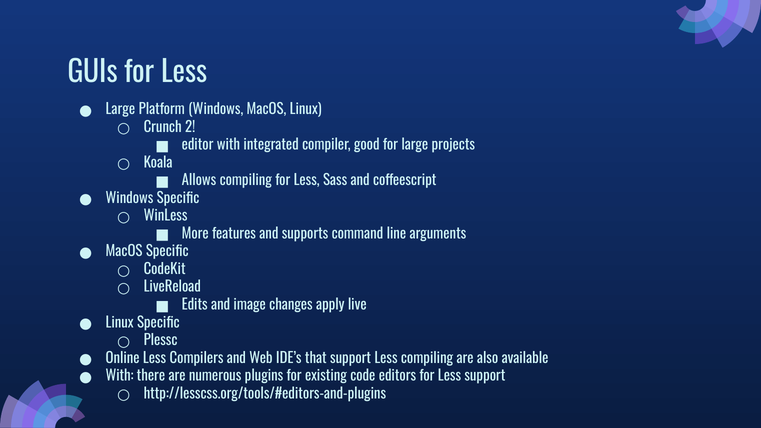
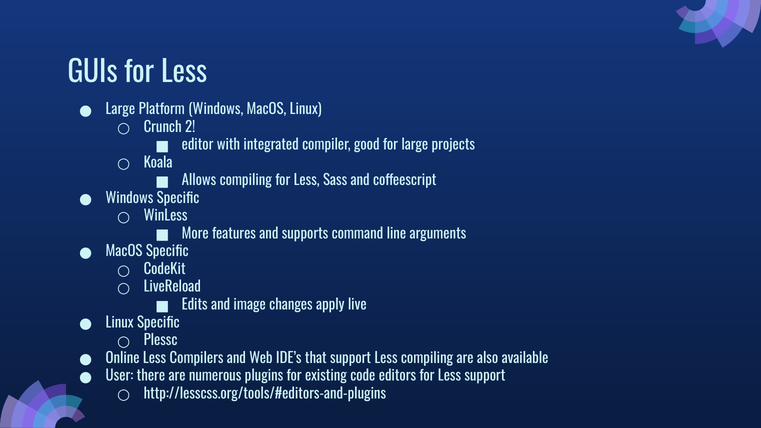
With: With -> User (119, 376)
